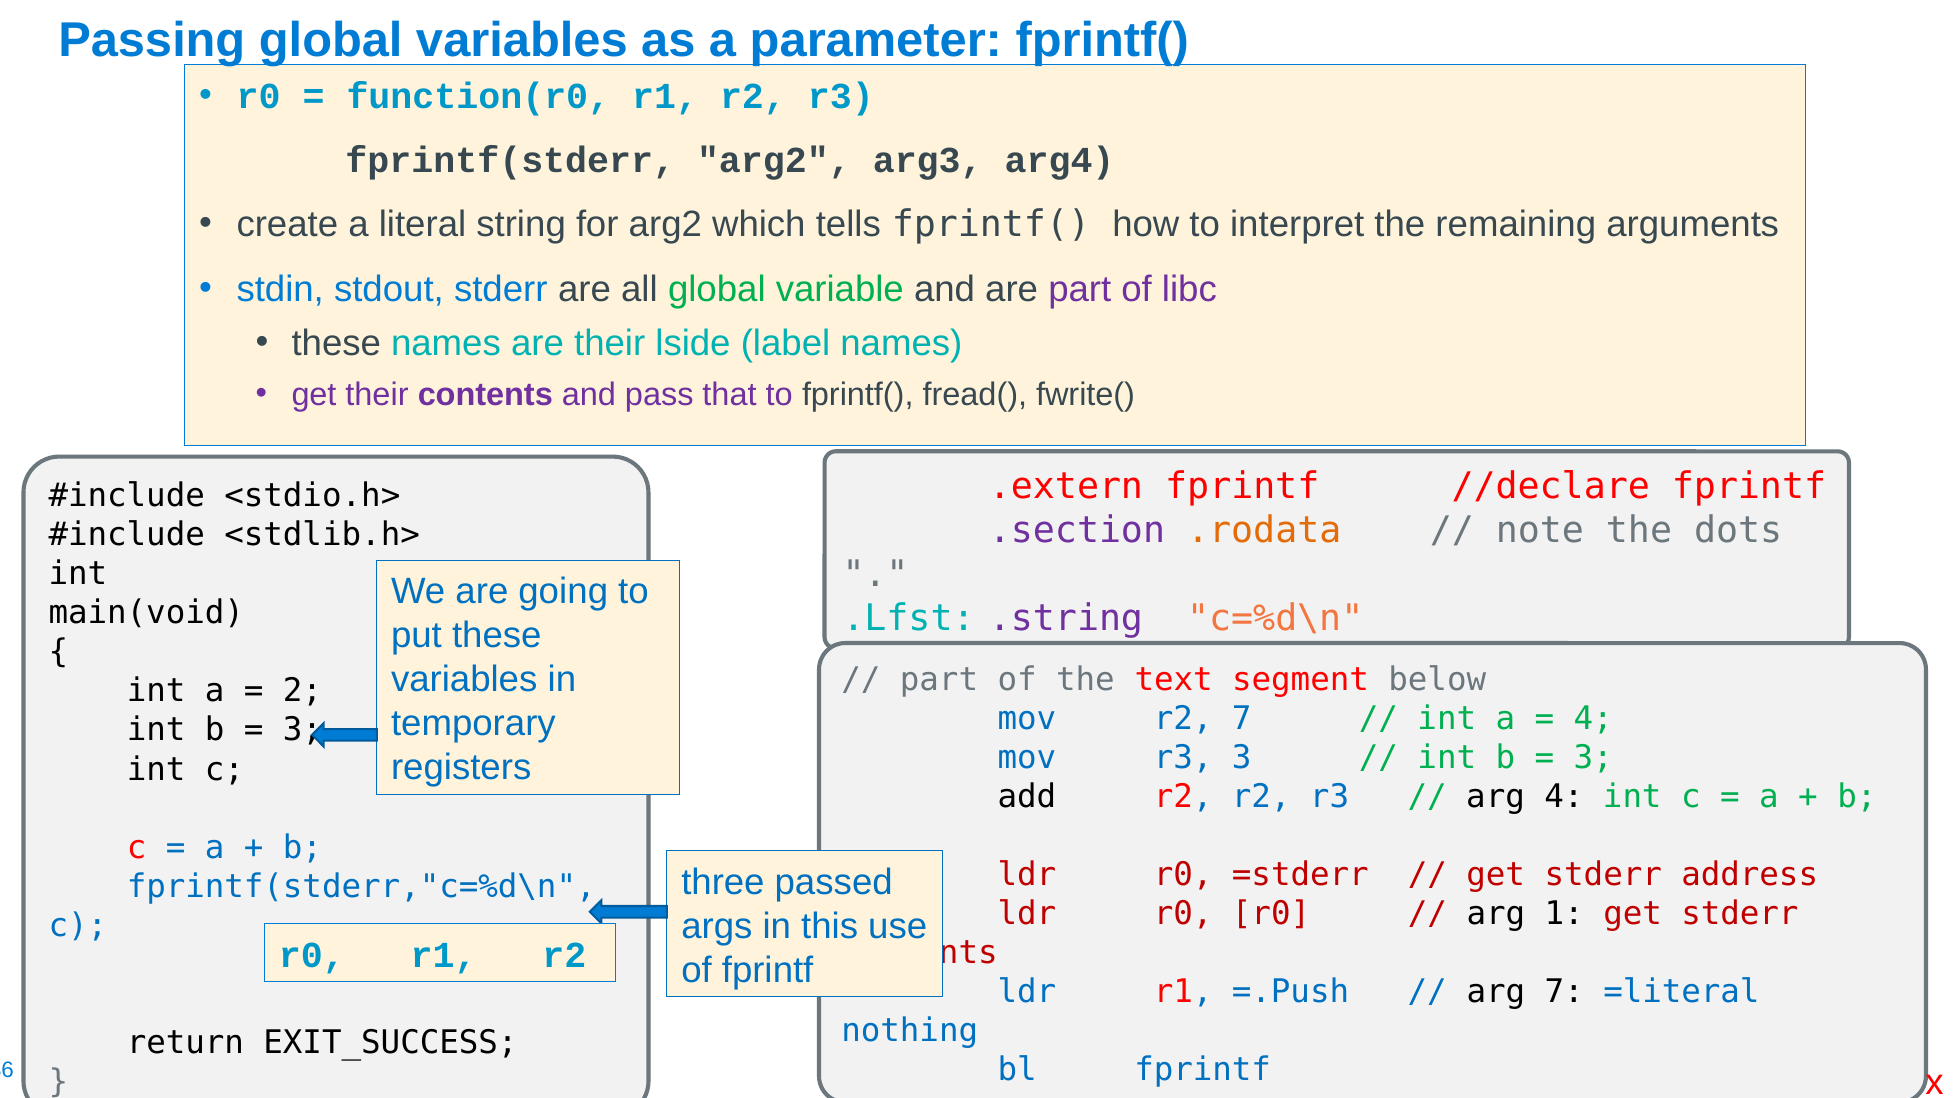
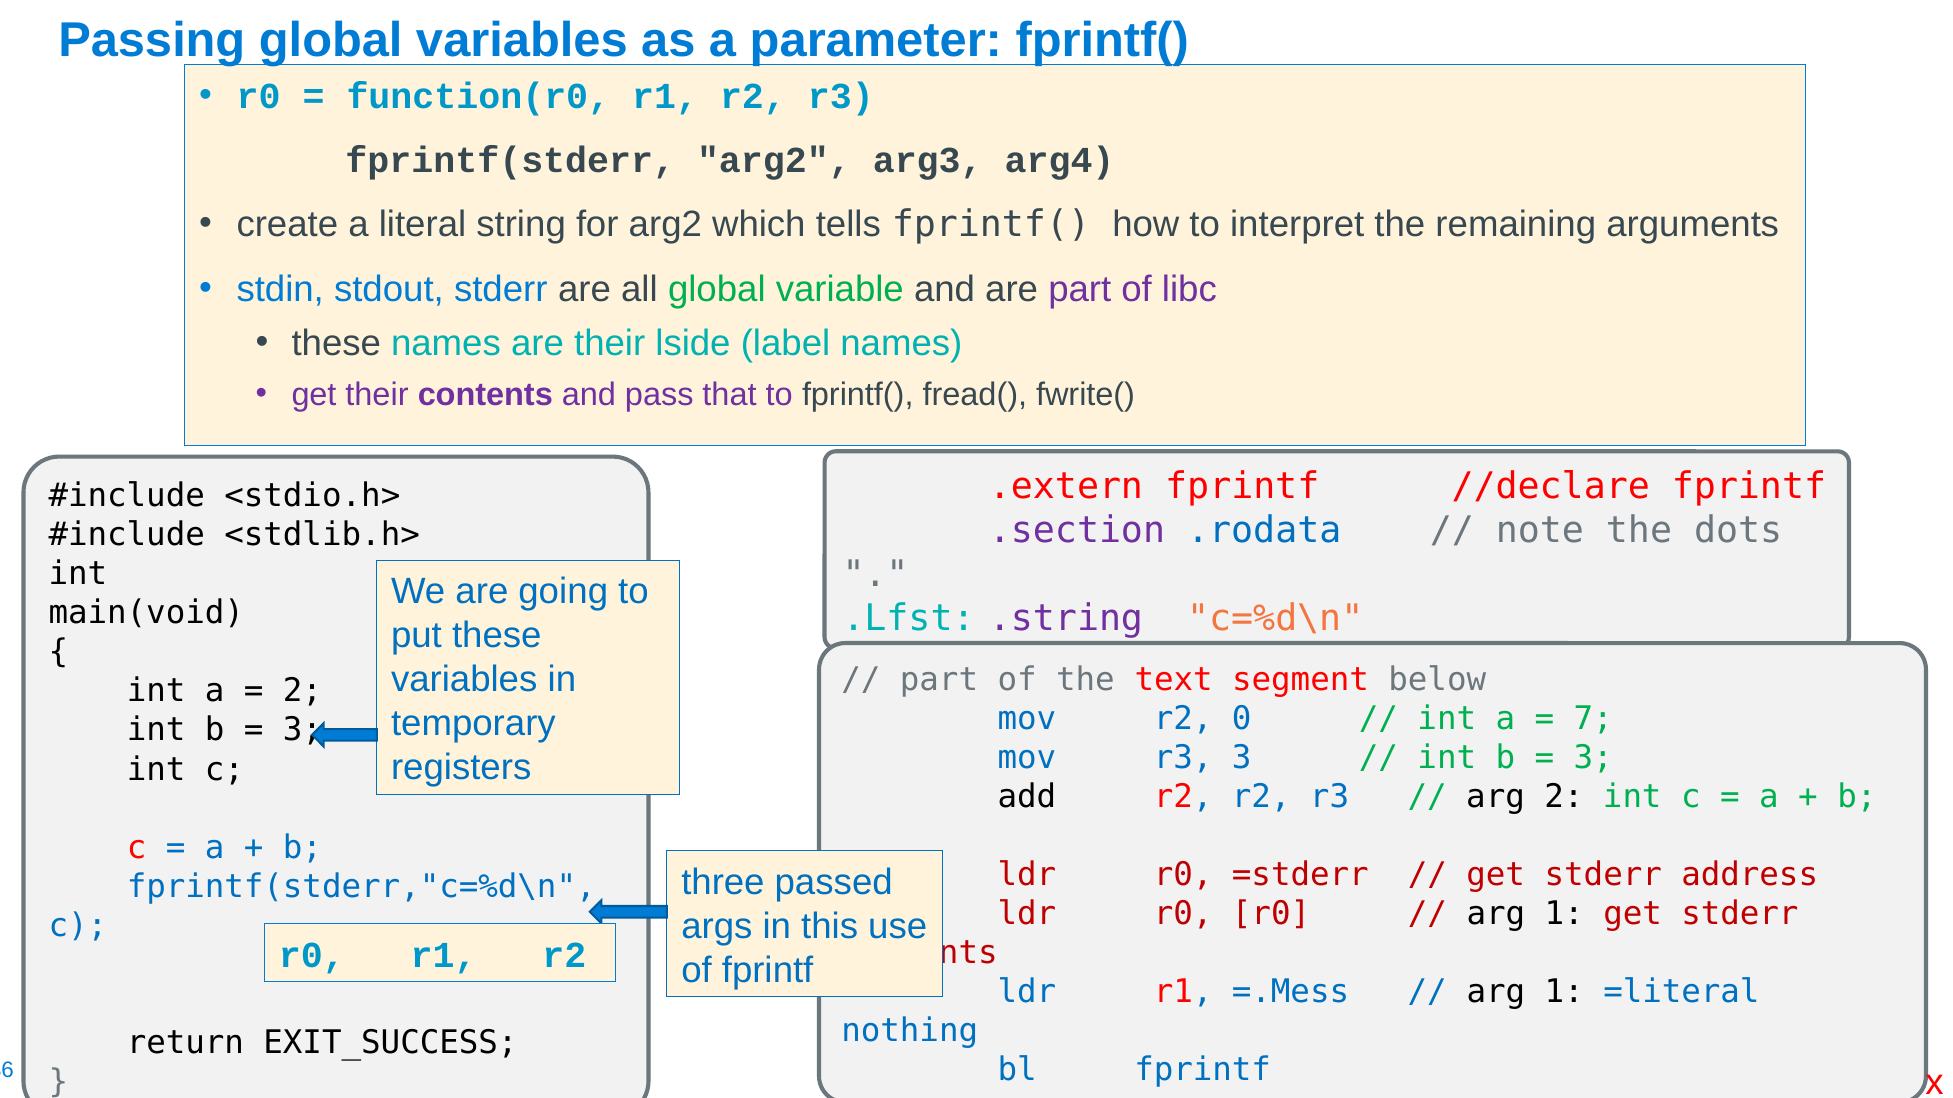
.rodata colour: orange -> blue (1264, 531)
r2 7: 7 -> 0 (1242, 719)
4: 4 -> 7 (1593, 719)
arg 4: 4 -> 2 (1564, 797)
=.Push: =.Push -> =.Mess (1291, 992)
7: 7 -> 1 (1564, 992)
